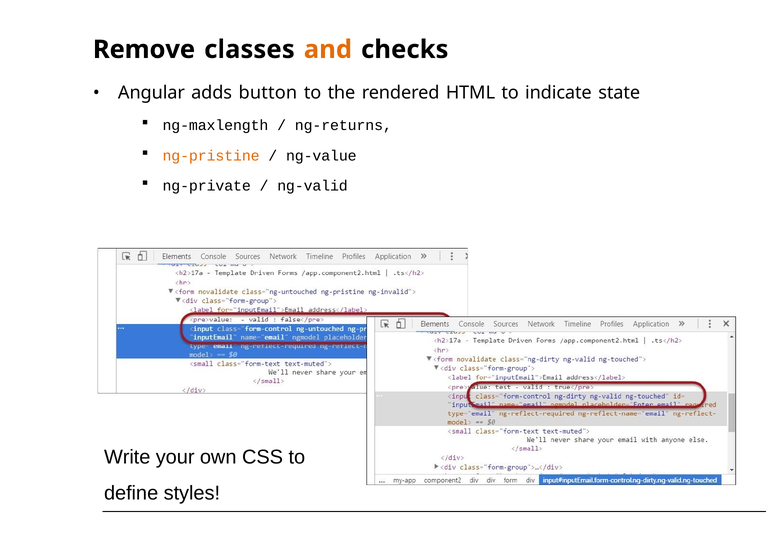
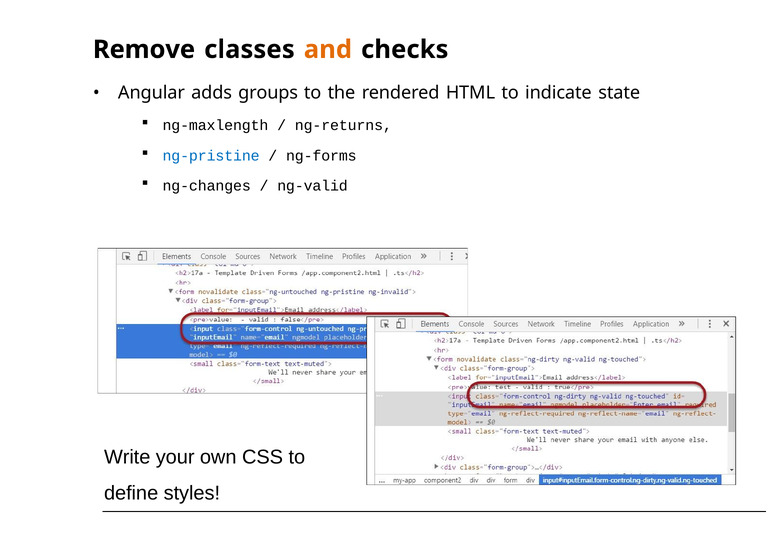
button: button -> groups (268, 93)
ng-pristine colour: orange -> blue (211, 156)
ng-value: ng-value -> ng-forms (321, 156)
ng-private: ng-private -> ng-changes (207, 186)
